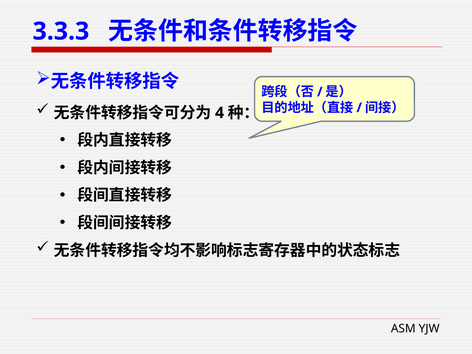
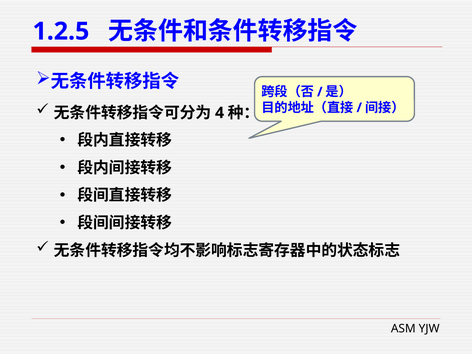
3.3.3: 3.3.3 -> 1.2.5 (61, 31)
